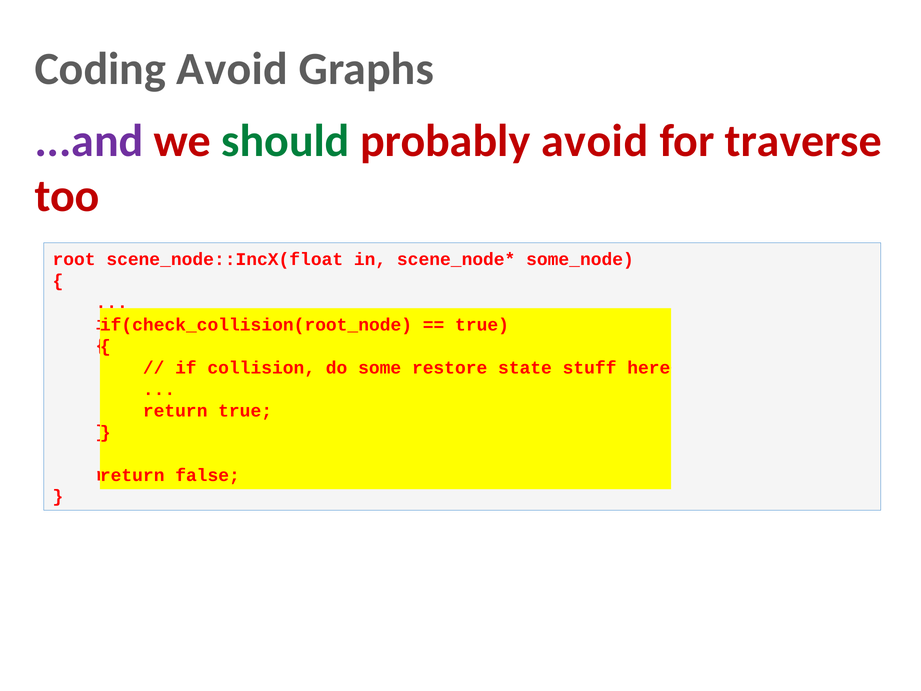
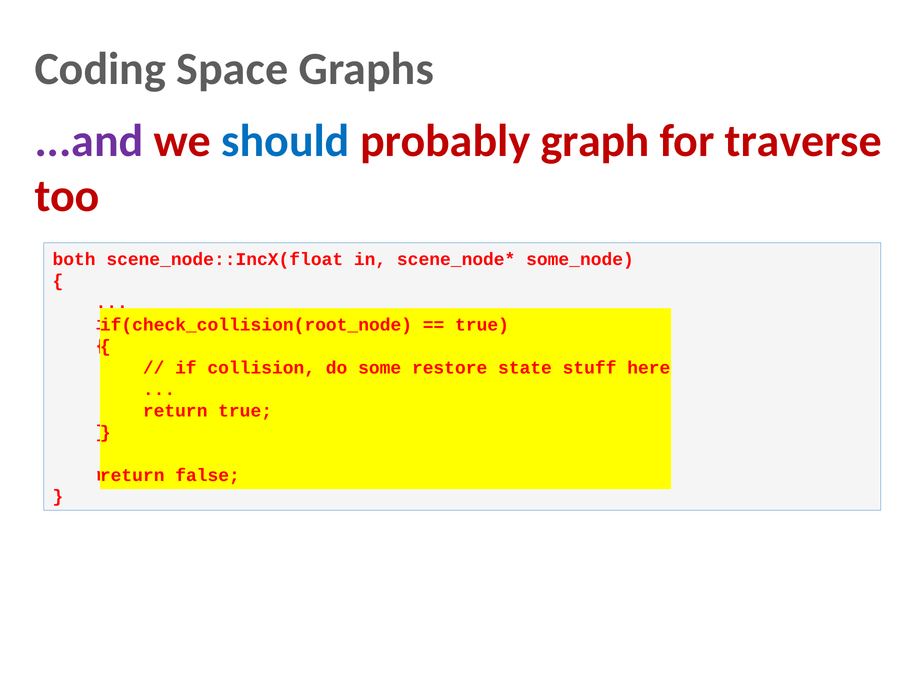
Coding Avoid: Avoid -> Space (232, 69)
should colour: green -> blue (285, 141)
probably avoid: avoid -> graph (595, 141)
root: root -> both (74, 259)
